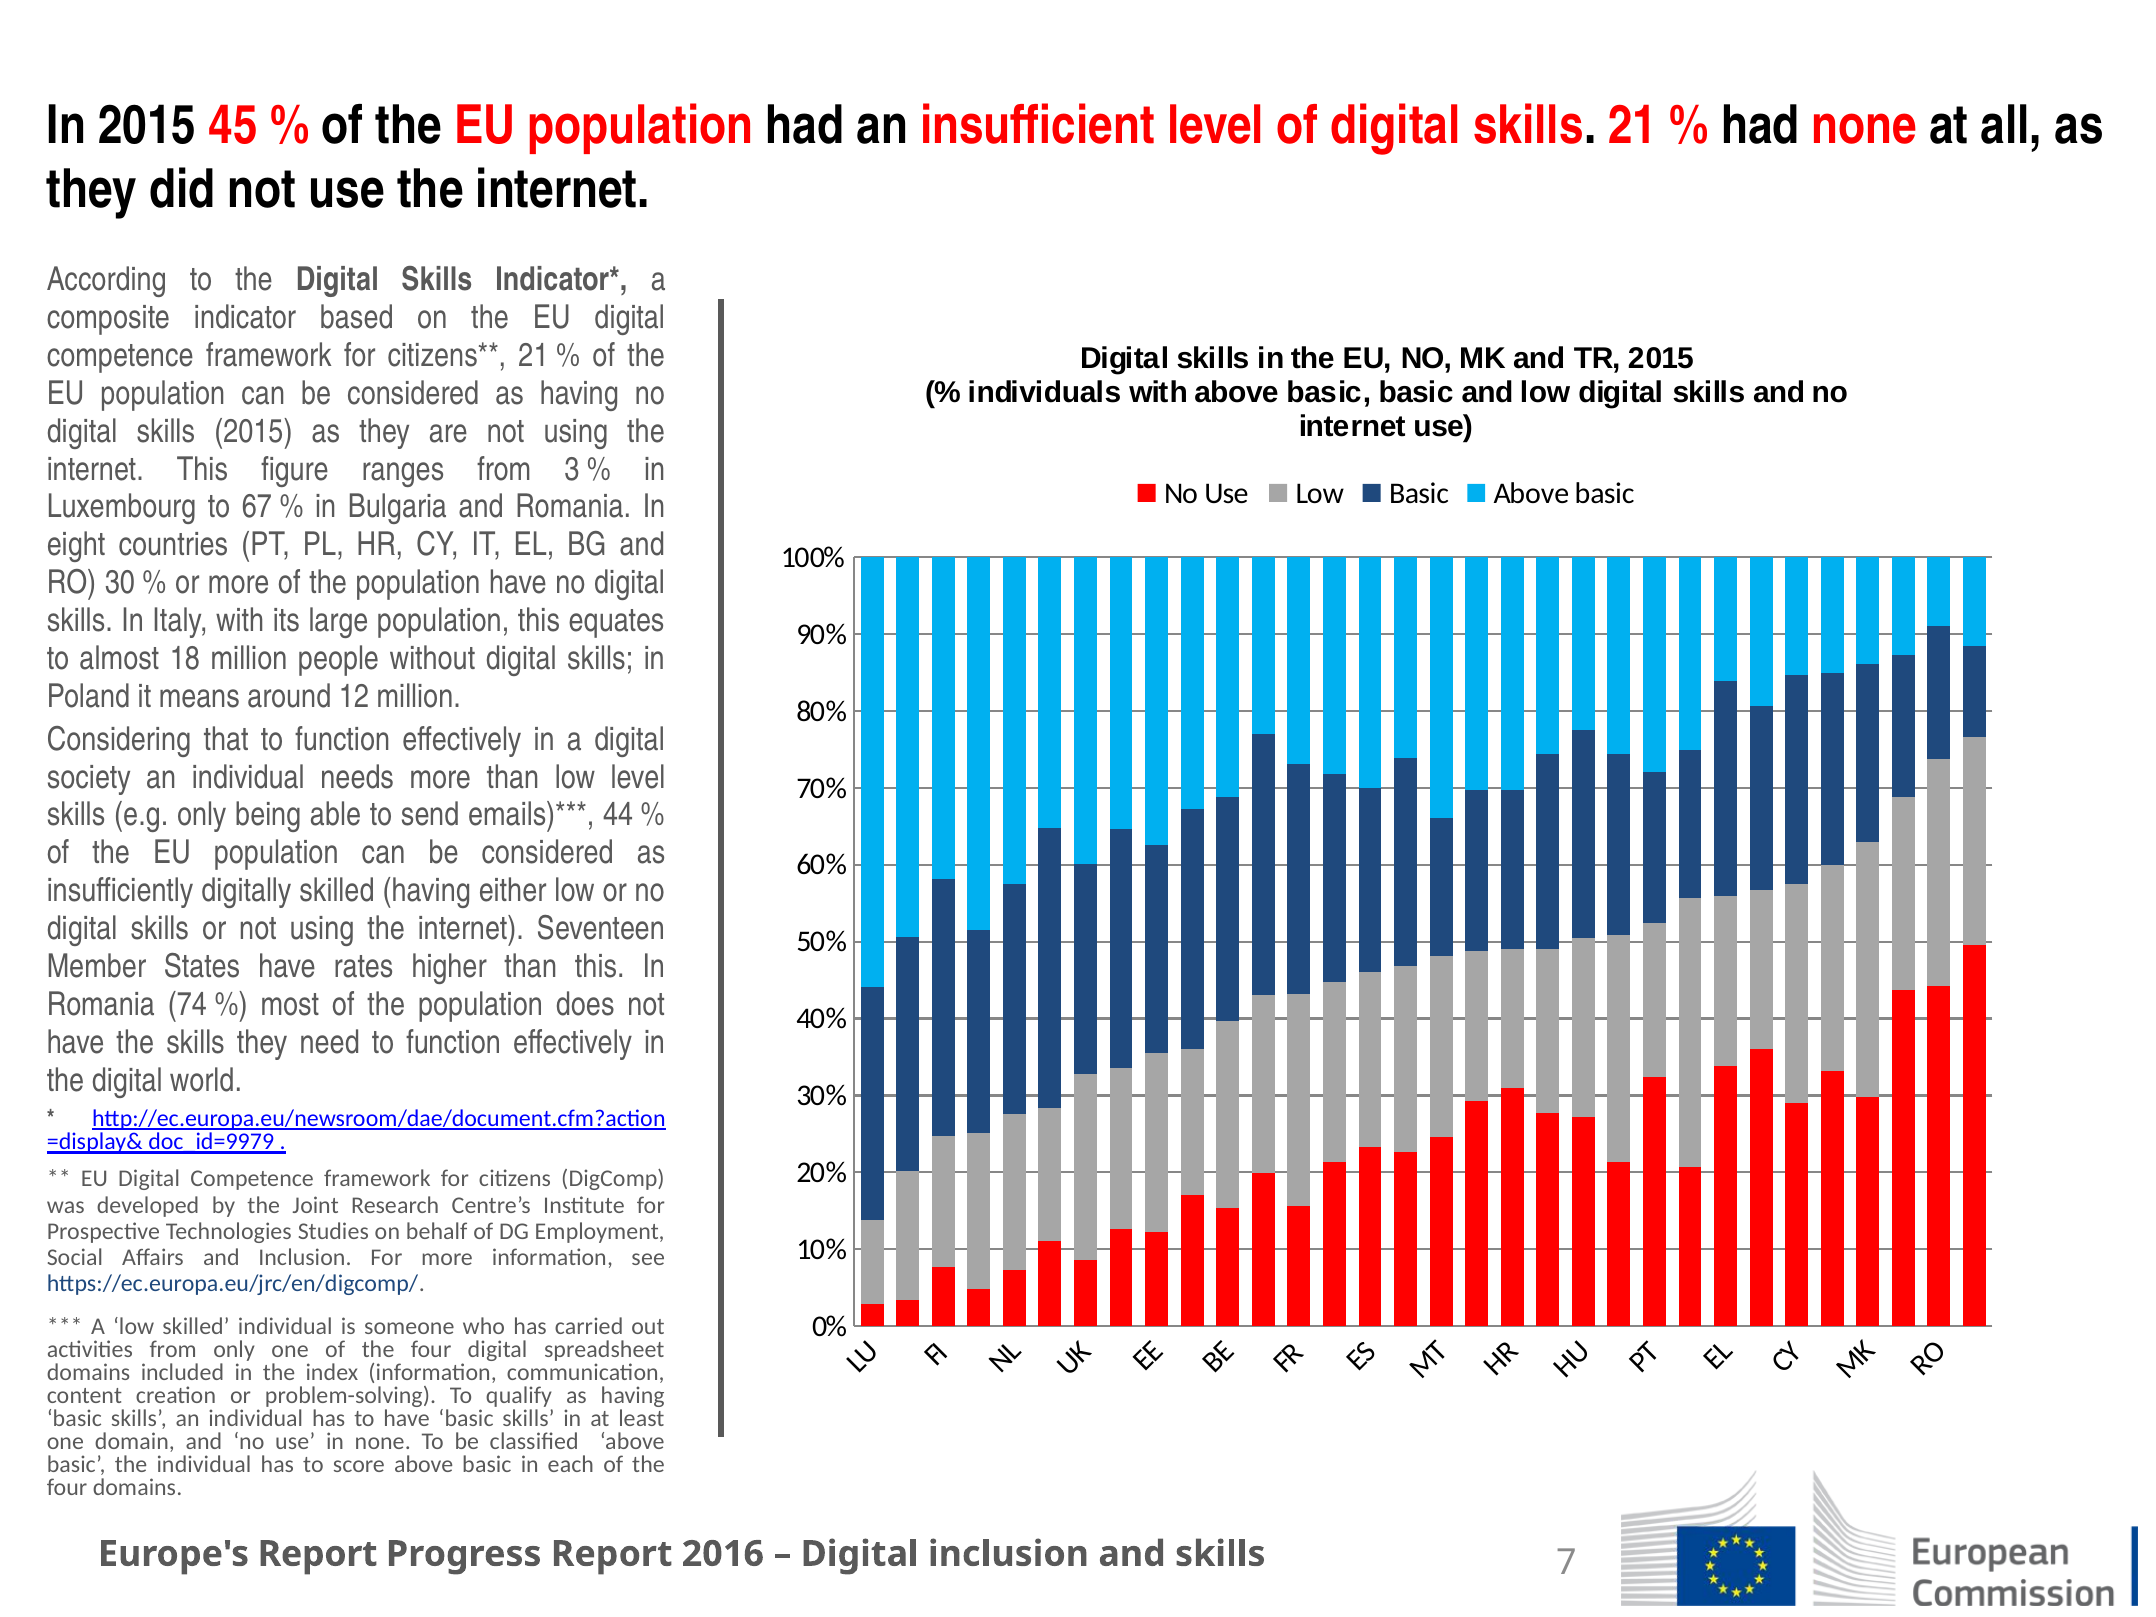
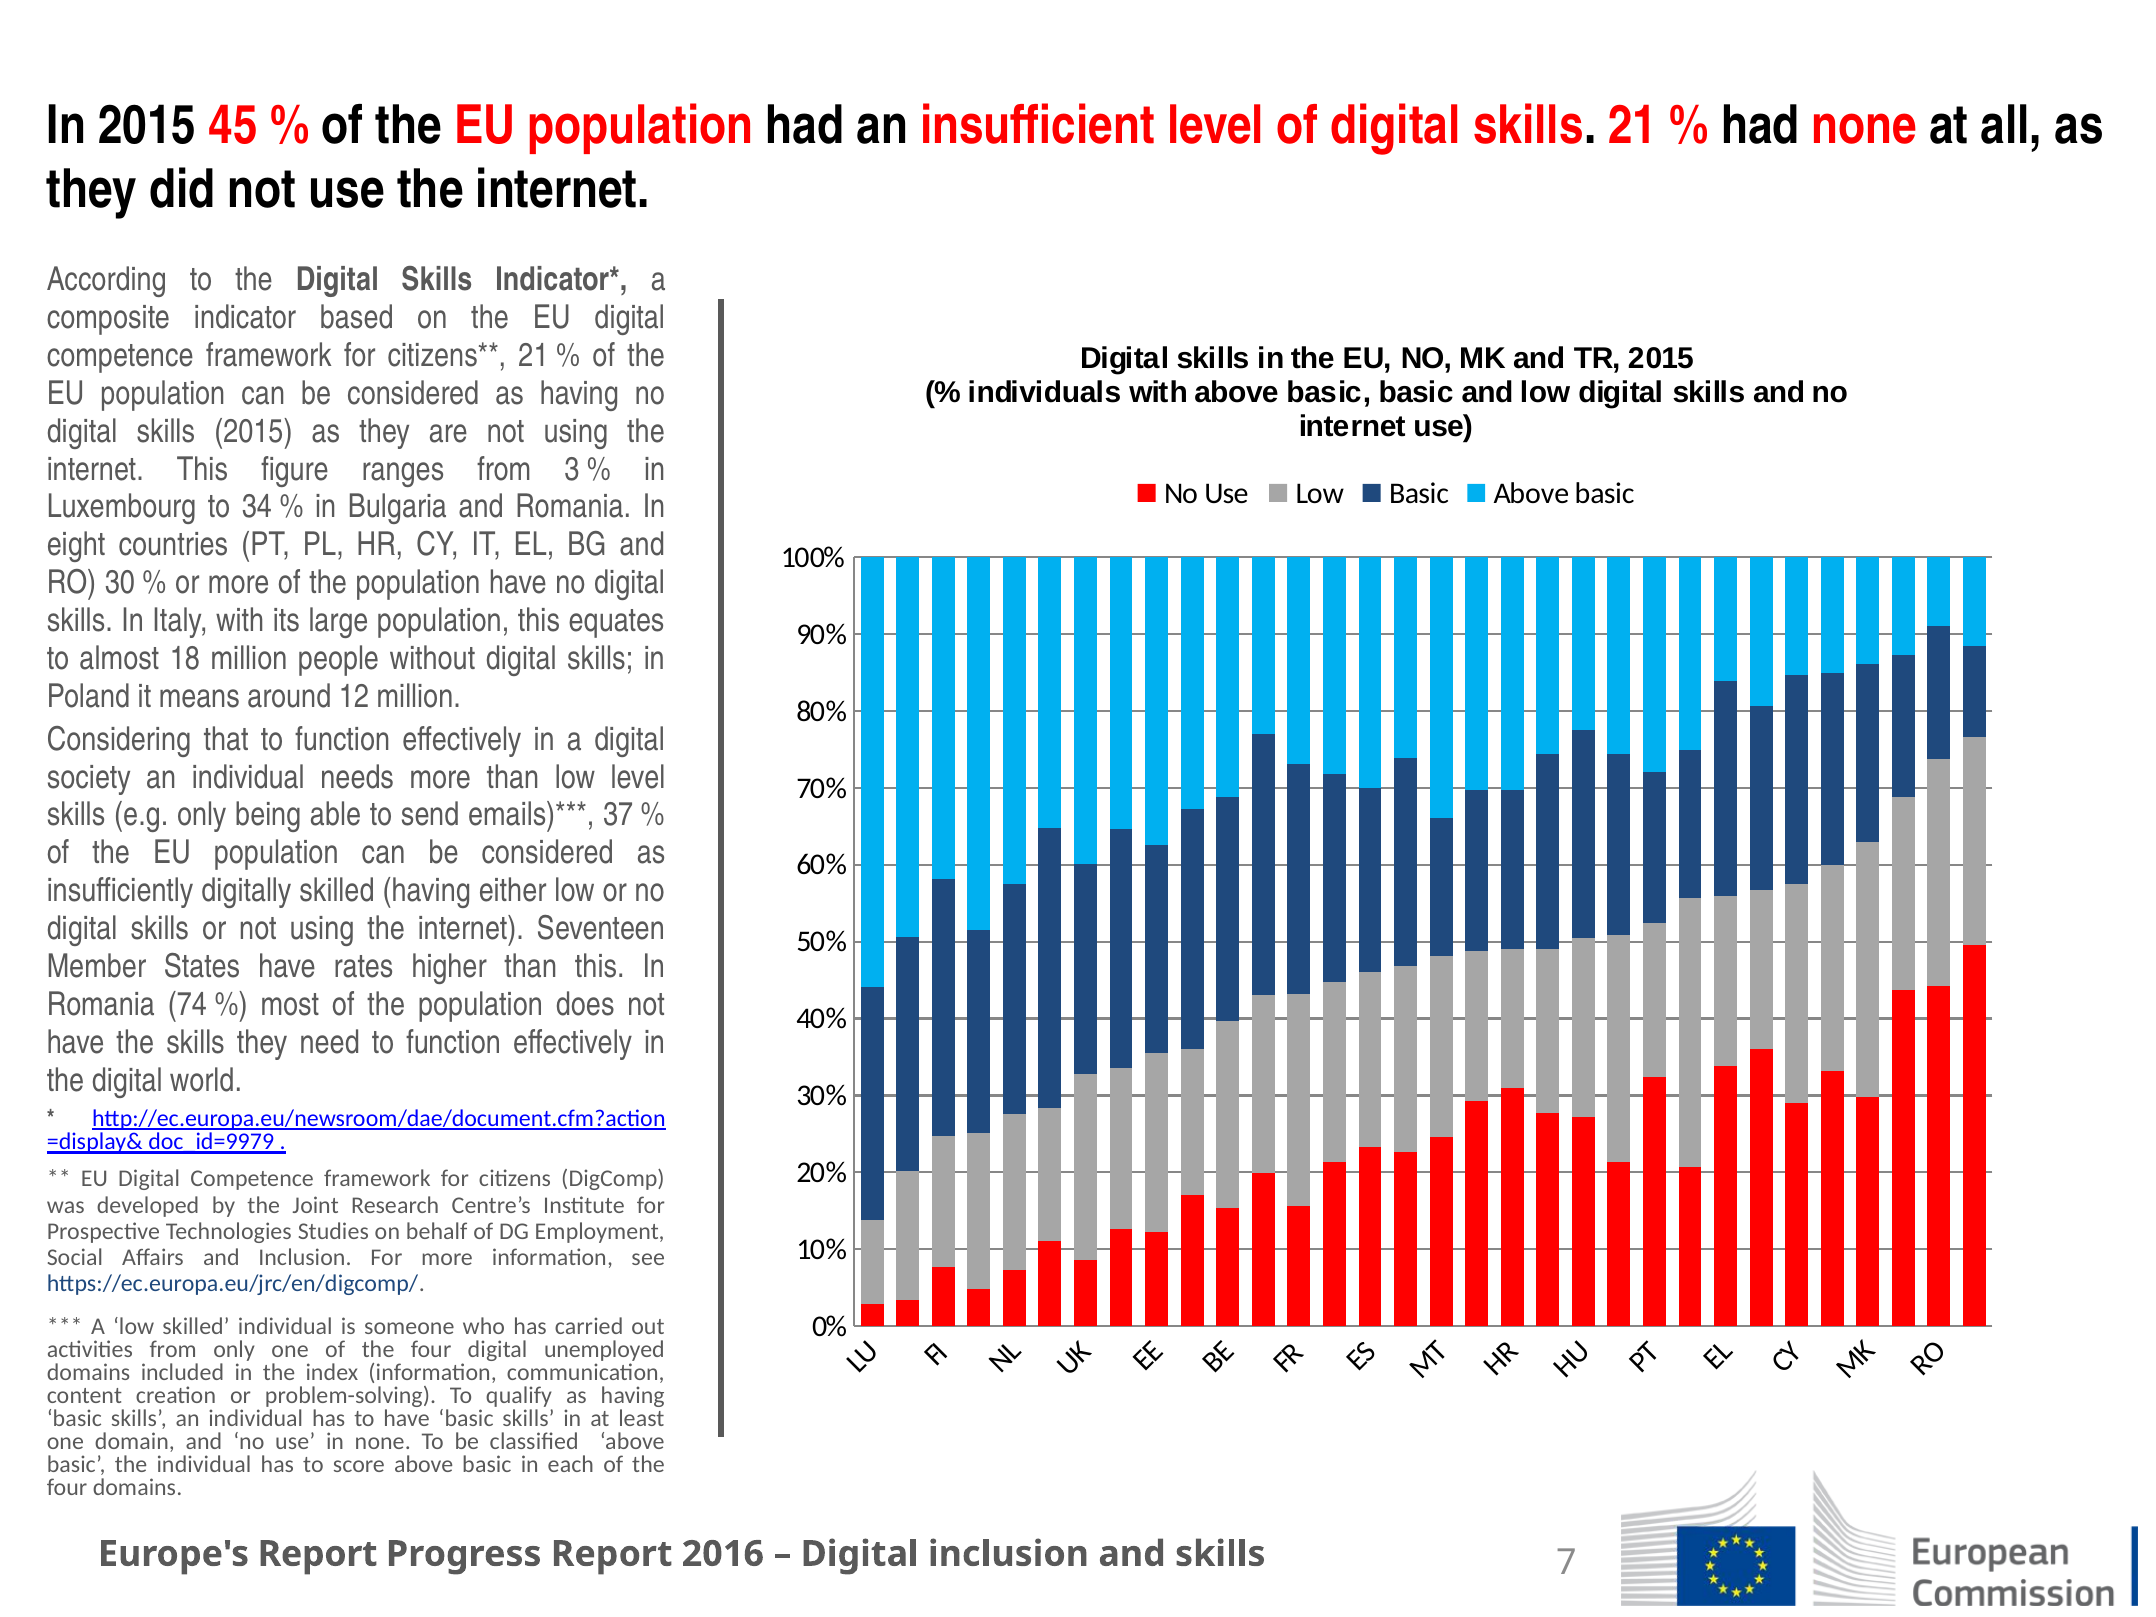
67: 67 -> 34 (257, 507)
44: 44 -> 37 (618, 815)
spreadsheet: spreadsheet -> unemployed (604, 1350)
